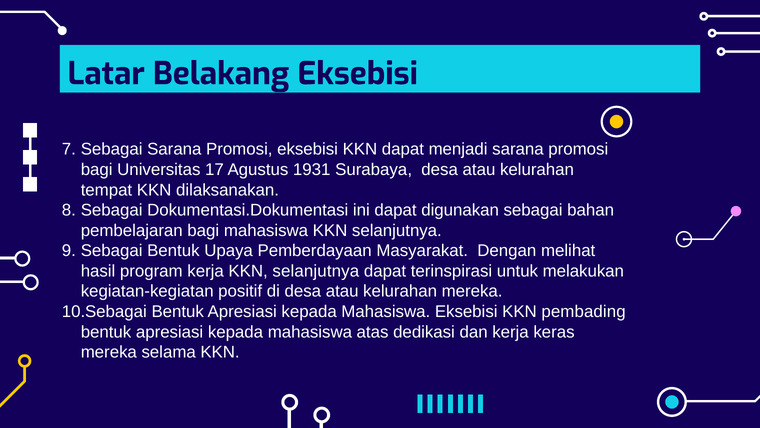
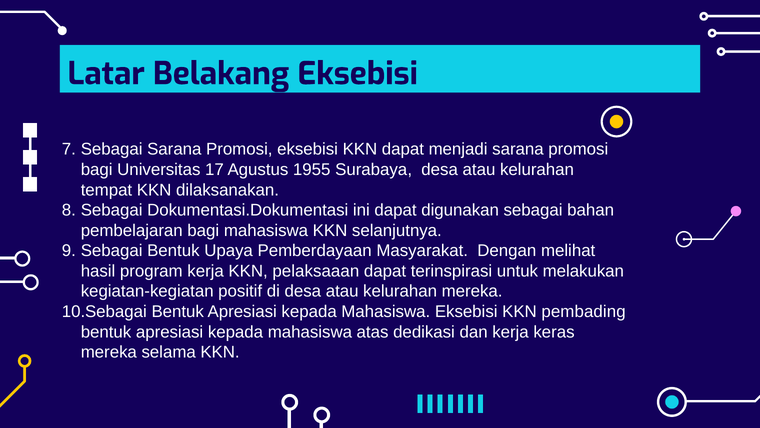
1931: 1931 -> 1955 (312, 170)
kerja KKN selanjutnya: selanjutnya -> pelaksaaan (316, 271)
